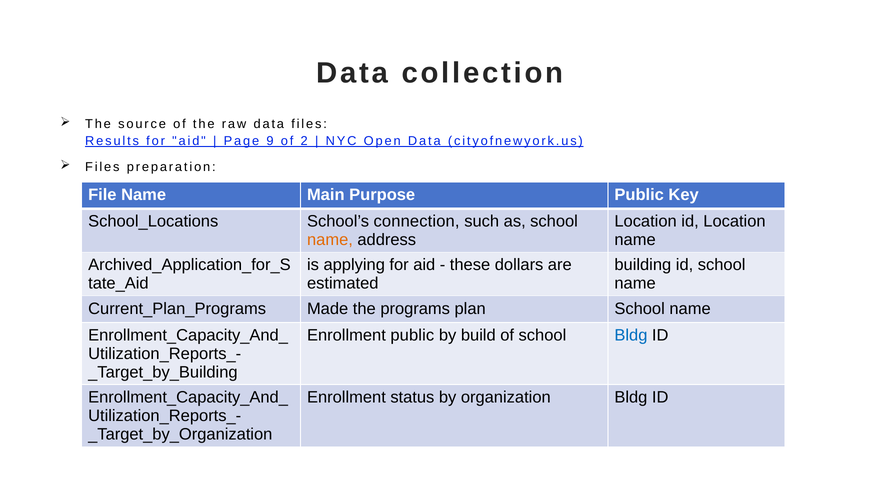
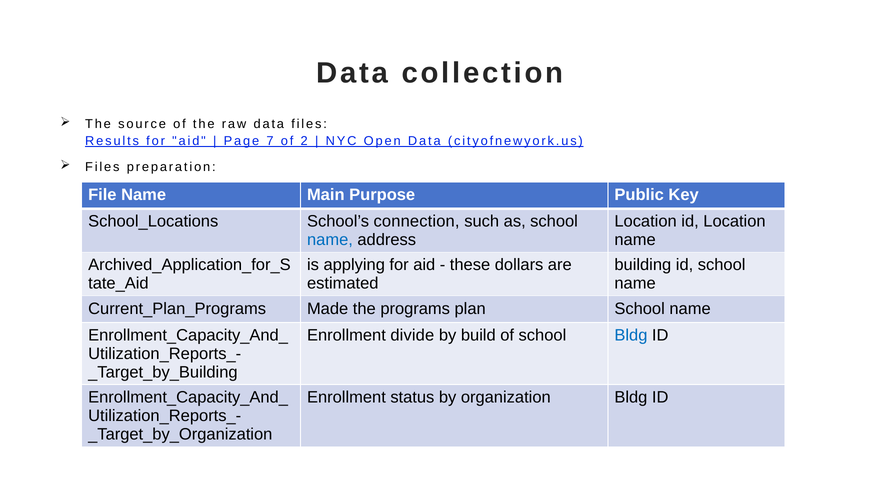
9: 9 -> 7 (270, 141)
name colour: orange -> blue (330, 240)
Enrollment public: public -> divide (412, 335)
